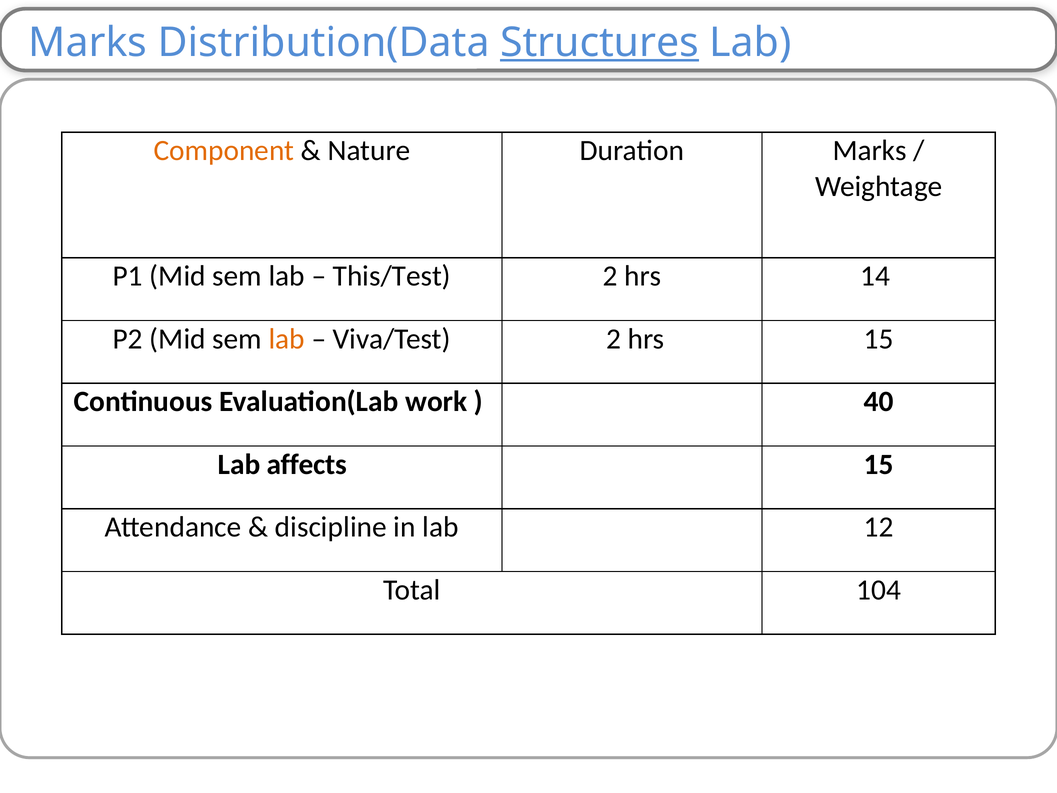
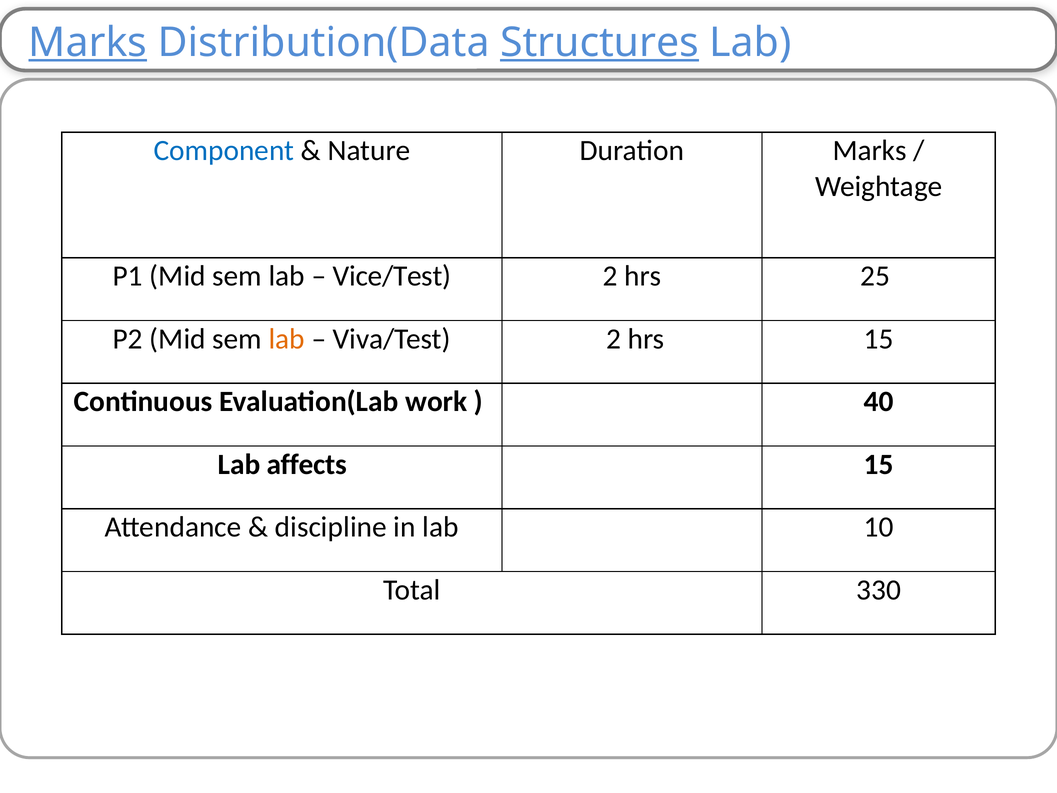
Marks underline: none -> present (88, 42)
Component colour: orange -> blue (224, 150)
This/Test: This/Test -> Vice/Test (392, 276)
14: 14 -> 25 (875, 276)
12: 12 -> 10 (879, 527)
104: 104 -> 330 (879, 590)
